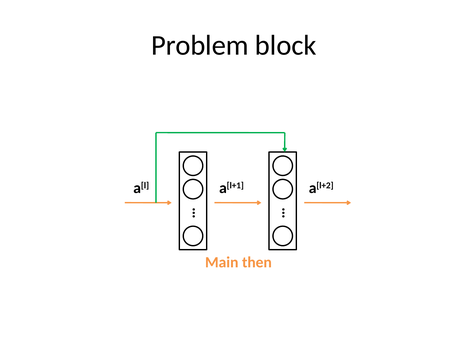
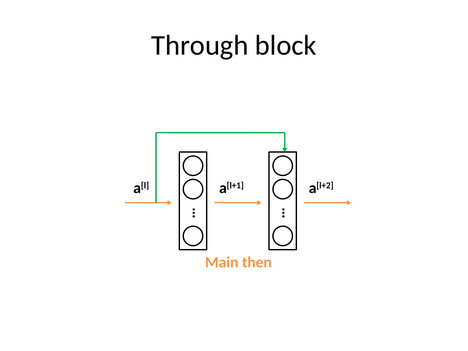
Problem: Problem -> Through (200, 45)
